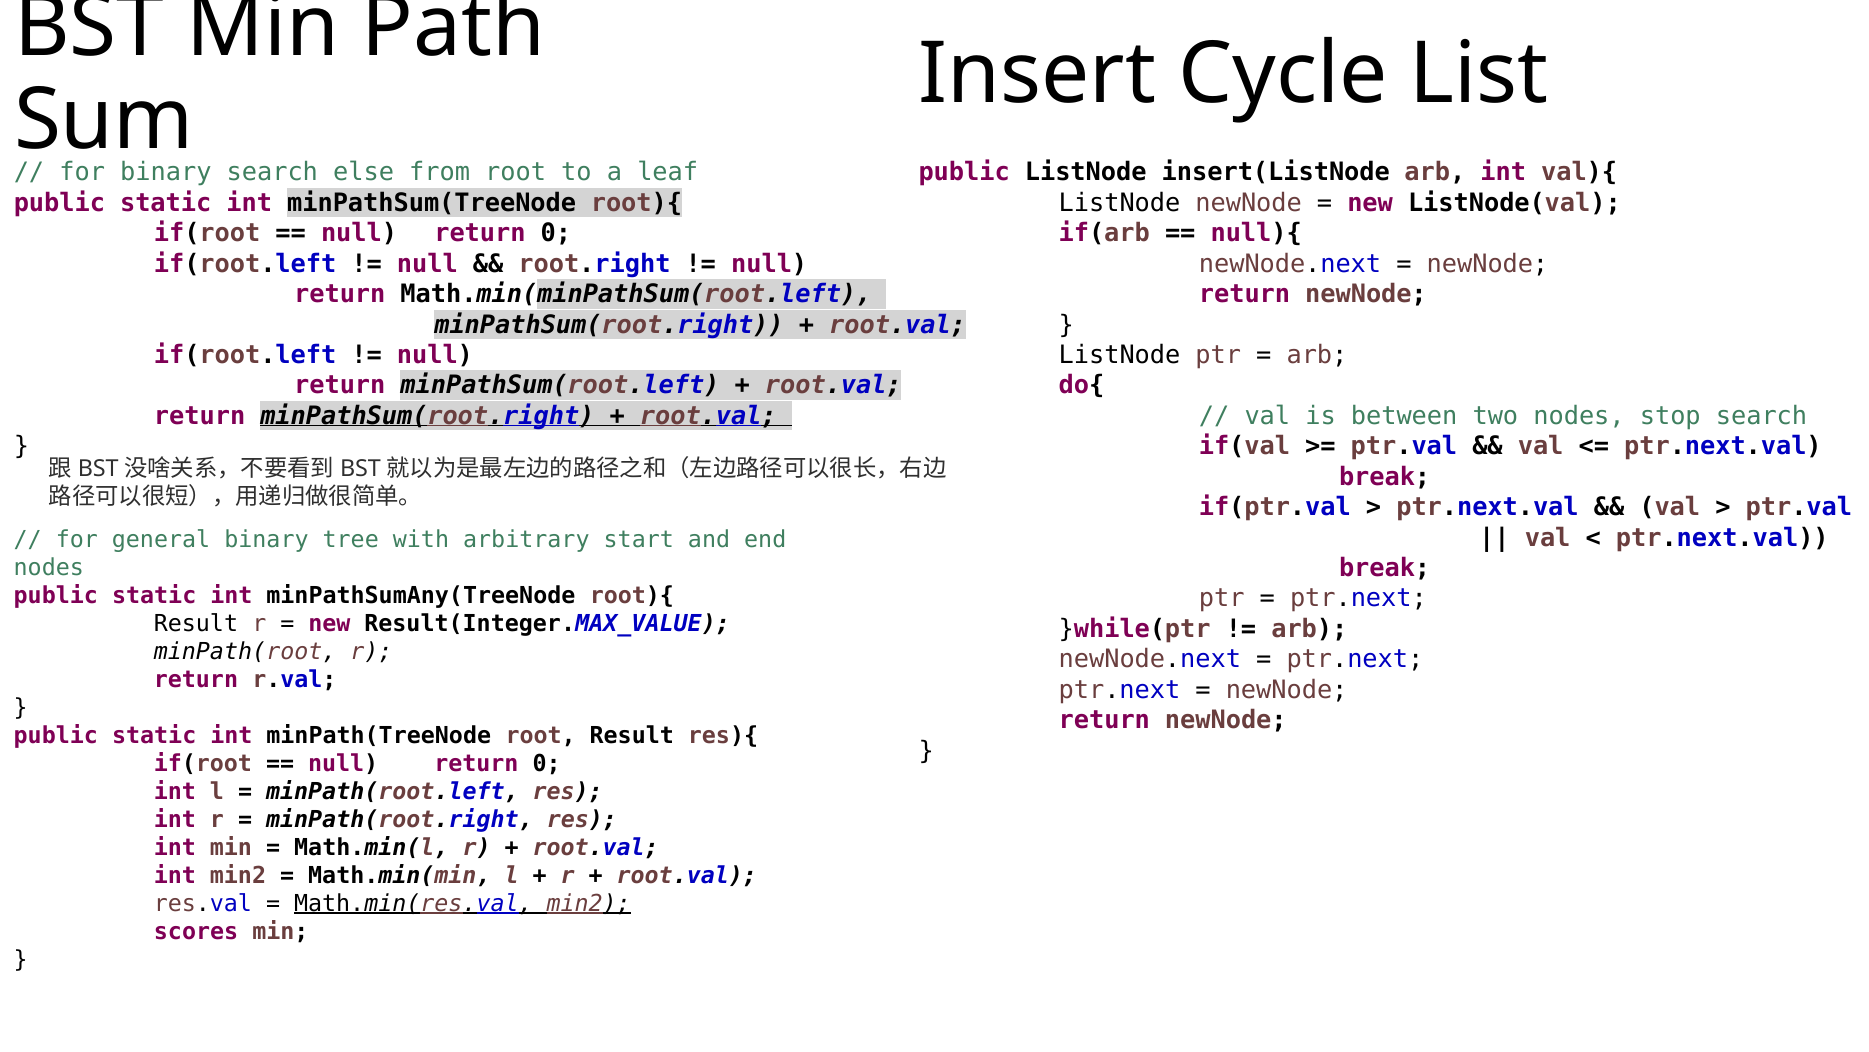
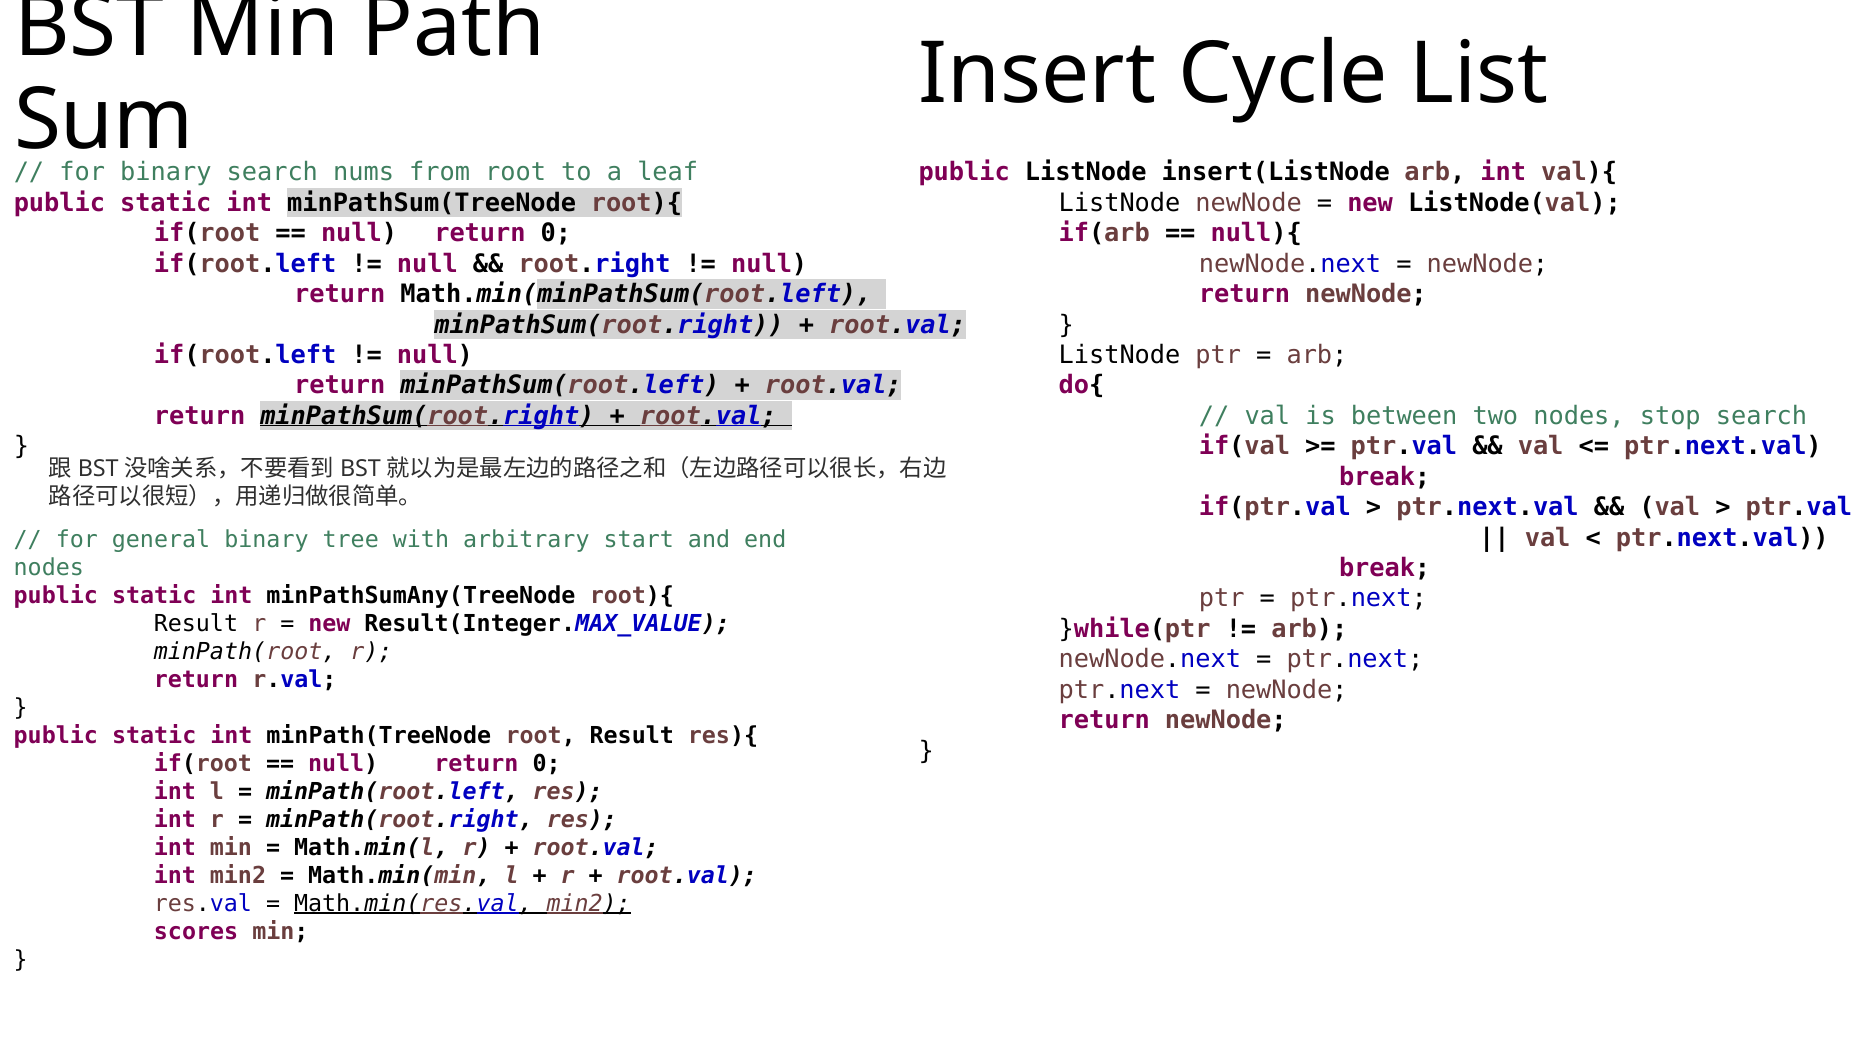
else: else -> nums (364, 172)
